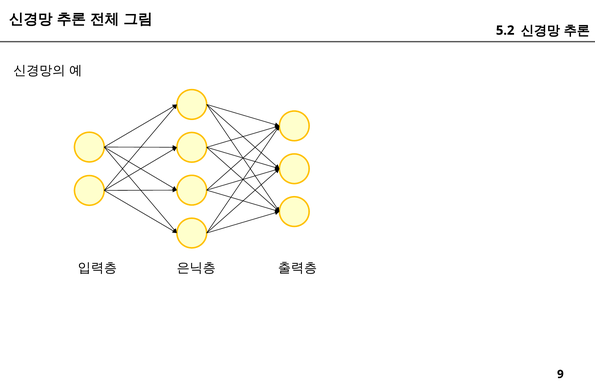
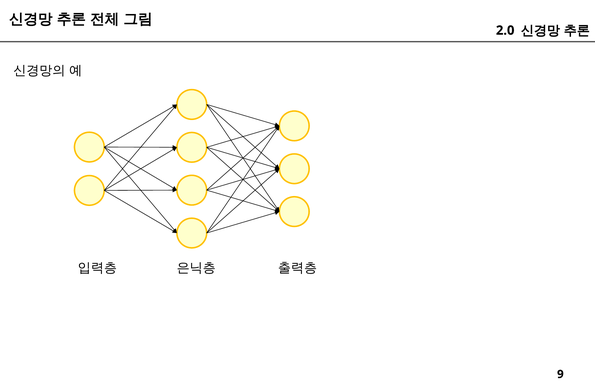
5.2: 5.2 -> 2.0 (505, 30)
